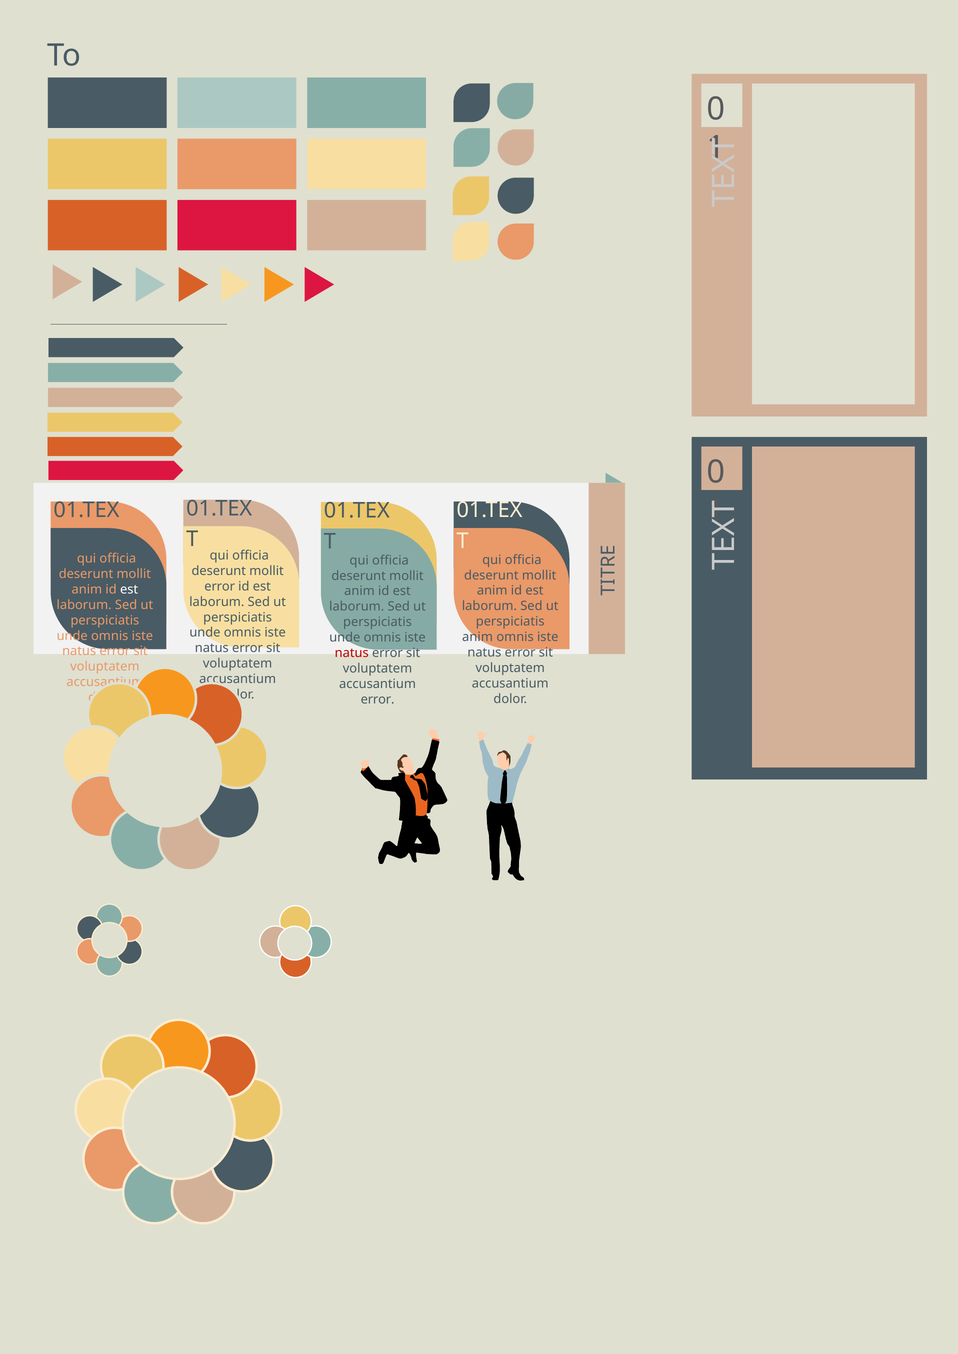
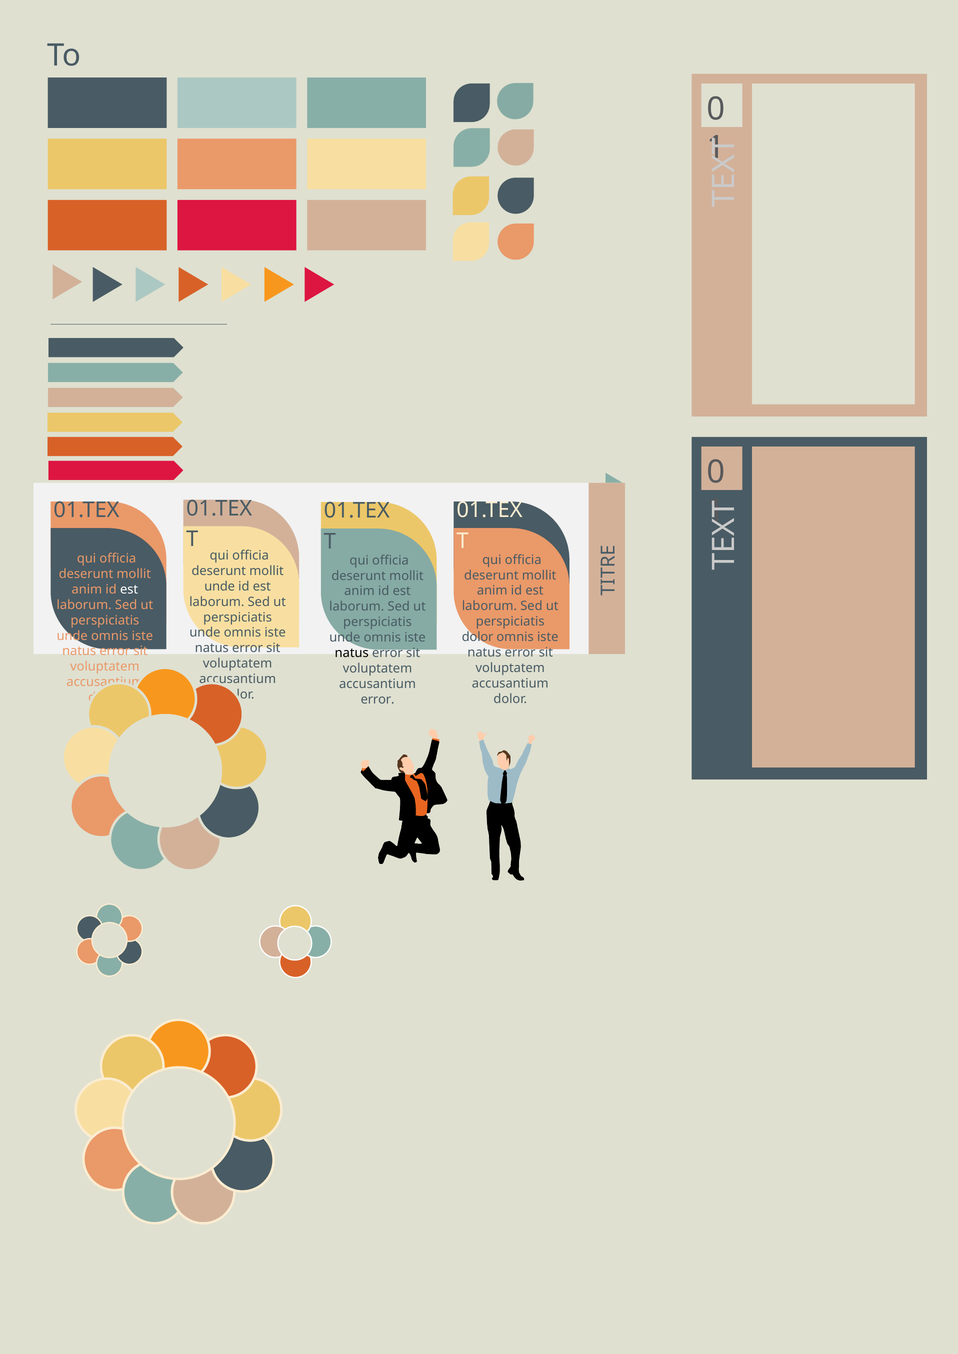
error: error -> unde (220, 587)
anim: anim -> dolor (478, 637)
natus colour: red -> black (352, 653)
